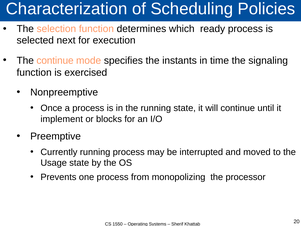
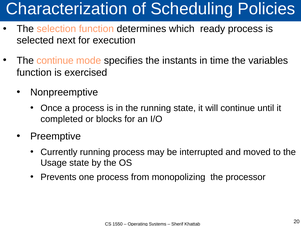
signaling: signaling -> variables (268, 60)
implement: implement -> completed (62, 119)
